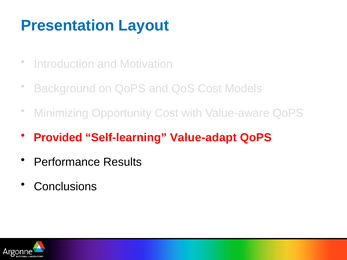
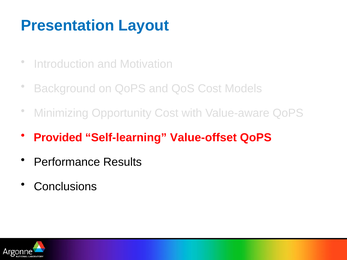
Value-adapt: Value-adapt -> Value-offset (203, 138)
